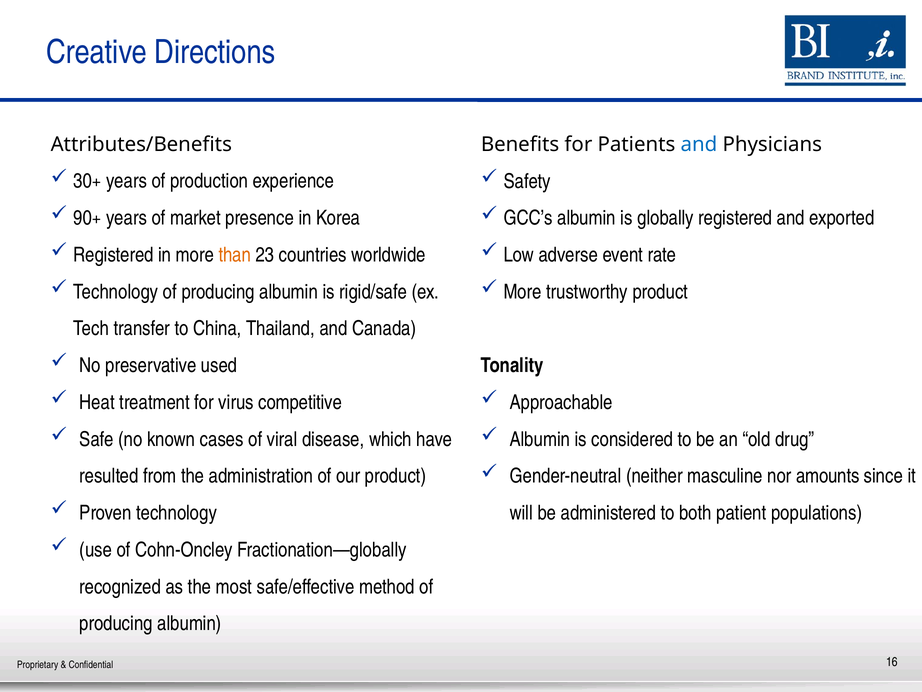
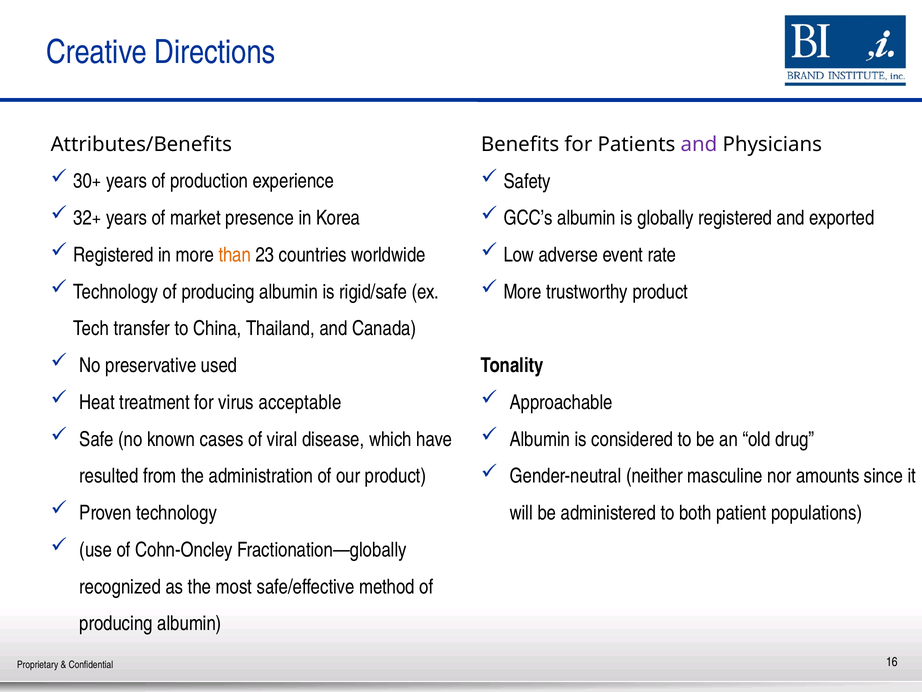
and colour: blue -> purple (699, 144)
90+: 90+ -> 32+ (88, 218)
competitive: competitive -> acceptable (300, 402)
